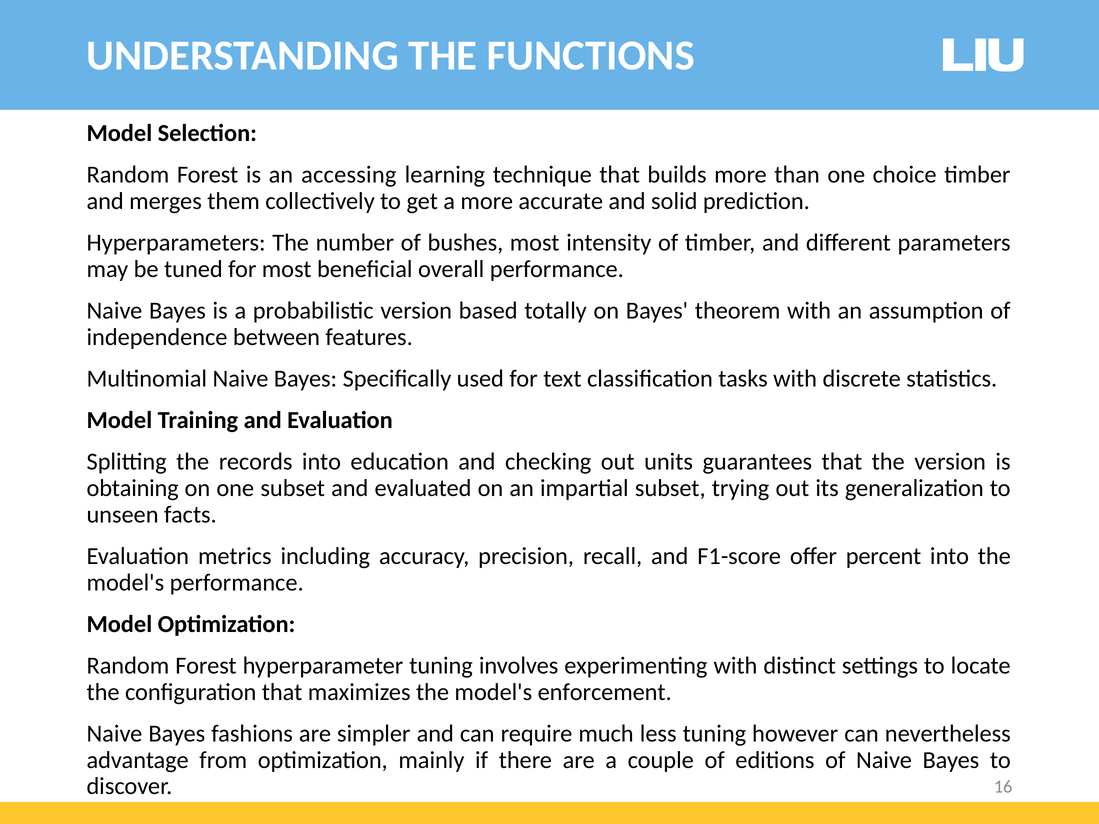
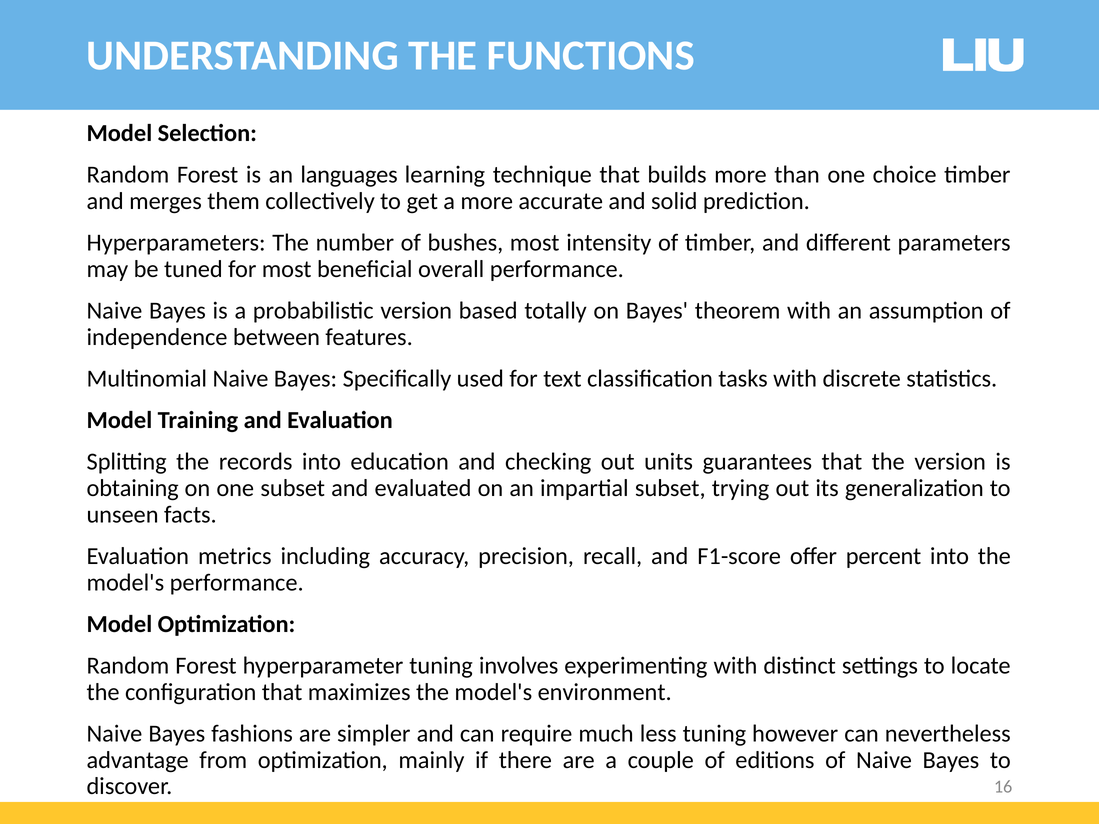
accessing: accessing -> languages (349, 175)
enforcement: enforcement -> environment (605, 692)
